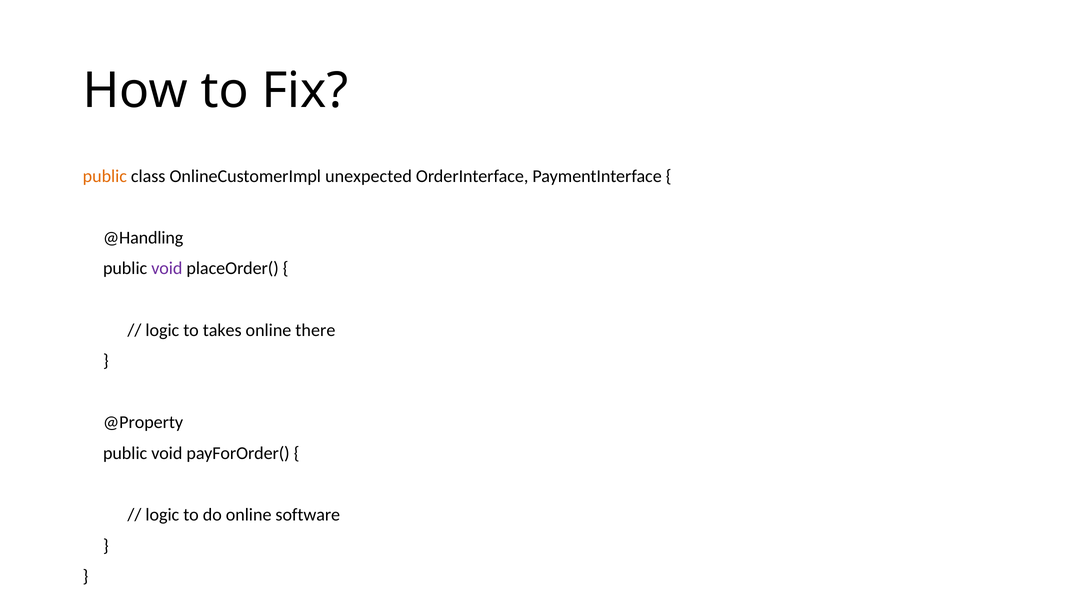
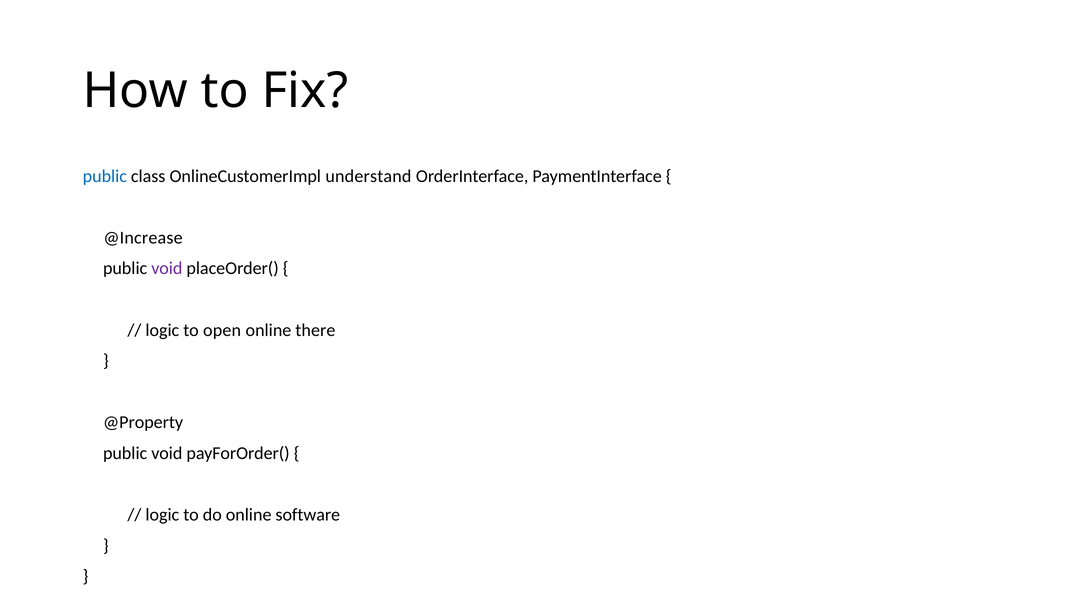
public colour: orange -> blue (105, 176)
unexpected: unexpected -> understand (368, 176)
@Handling: @Handling -> @Increase (143, 238)
takes: takes -> open (222, 330)
